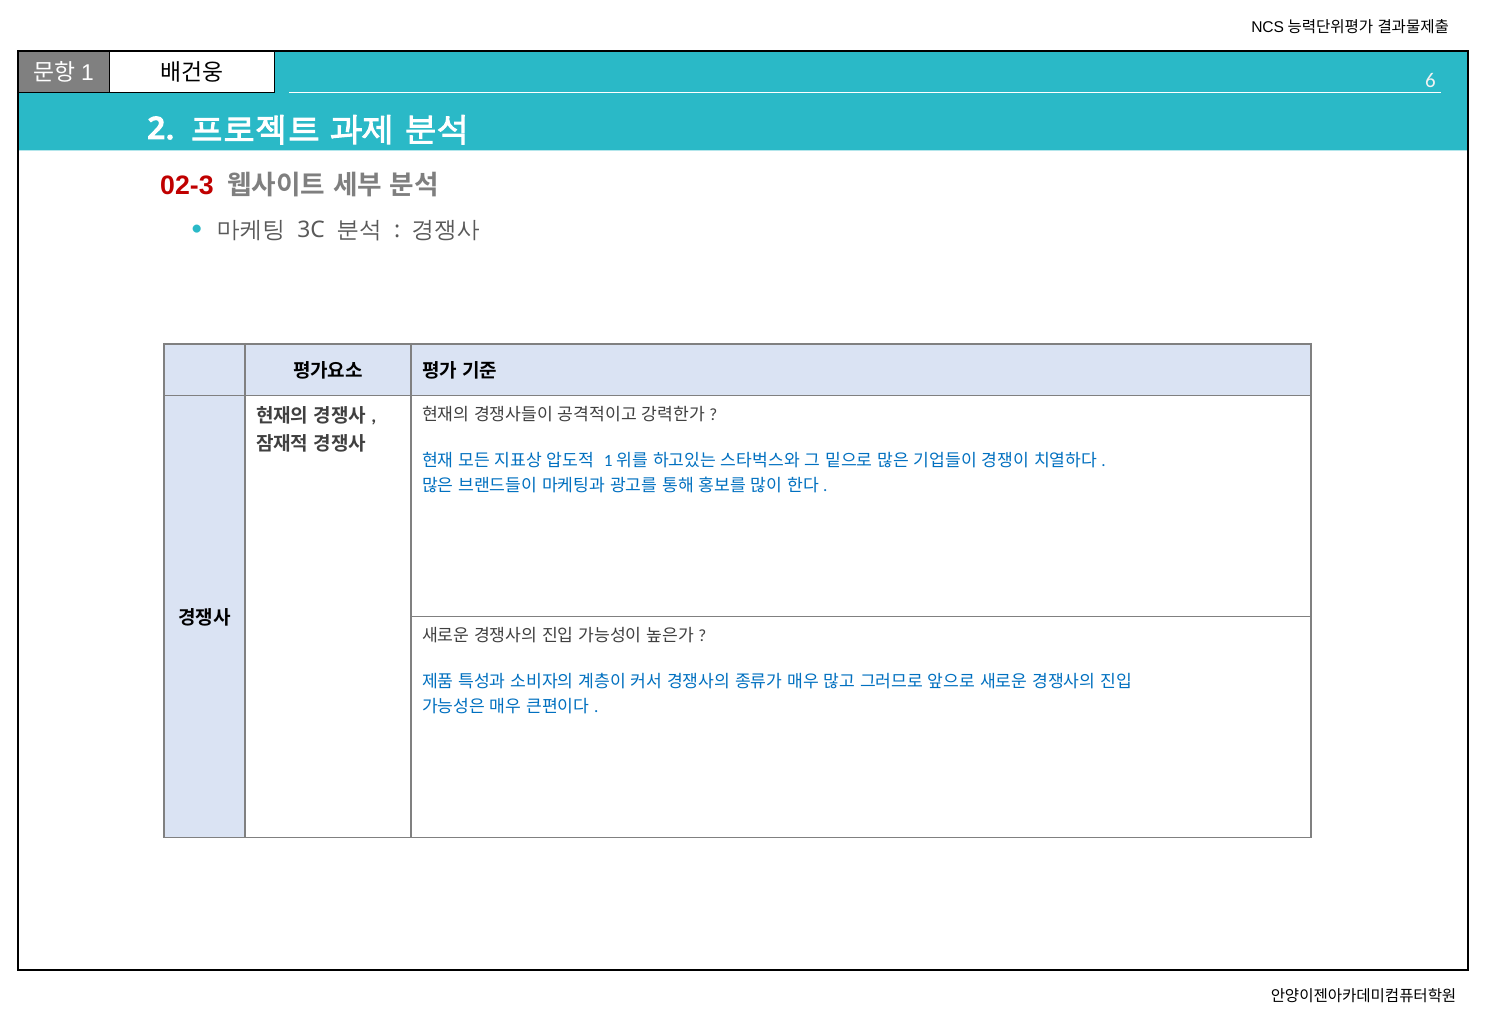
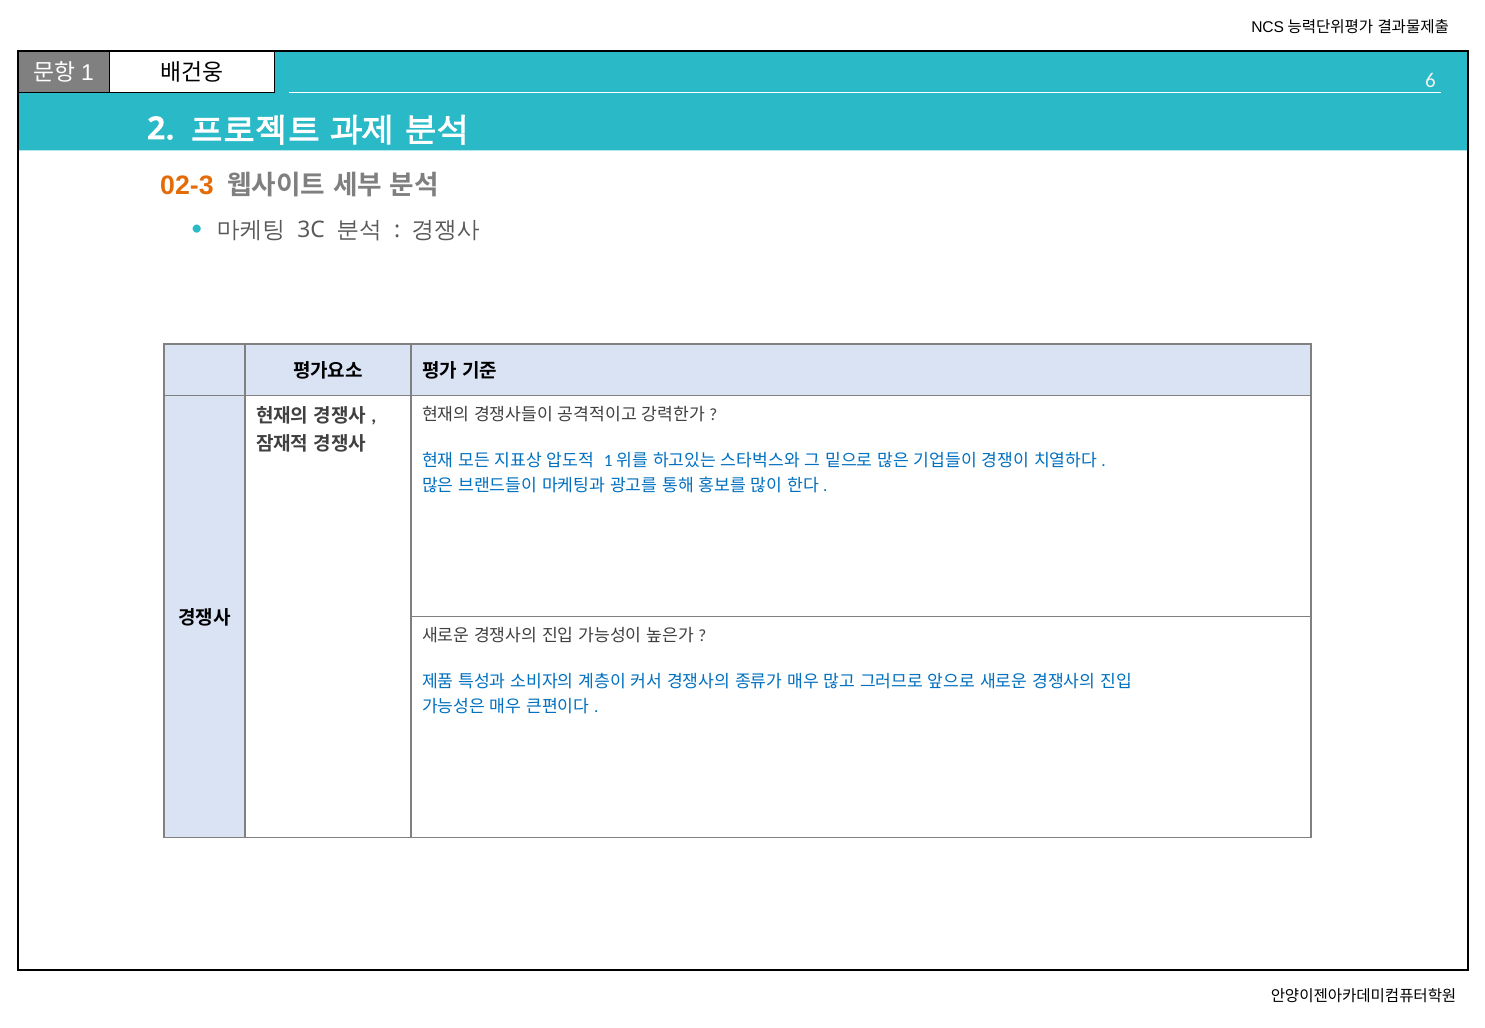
02-3 colour: red -> orange (187, 186)
